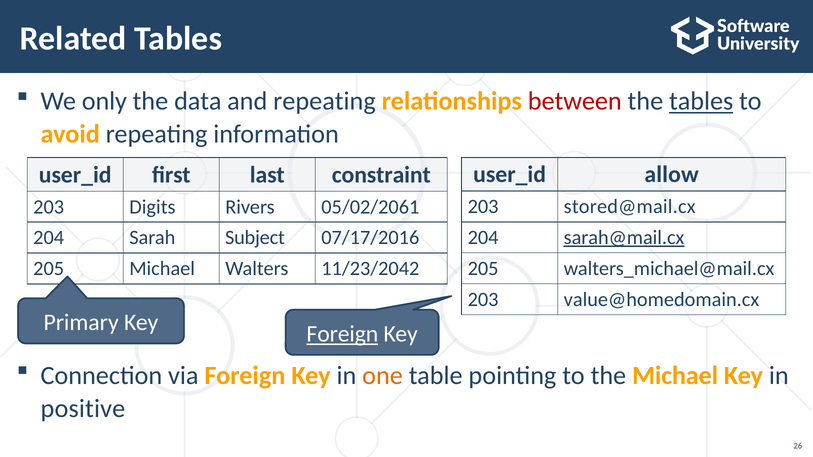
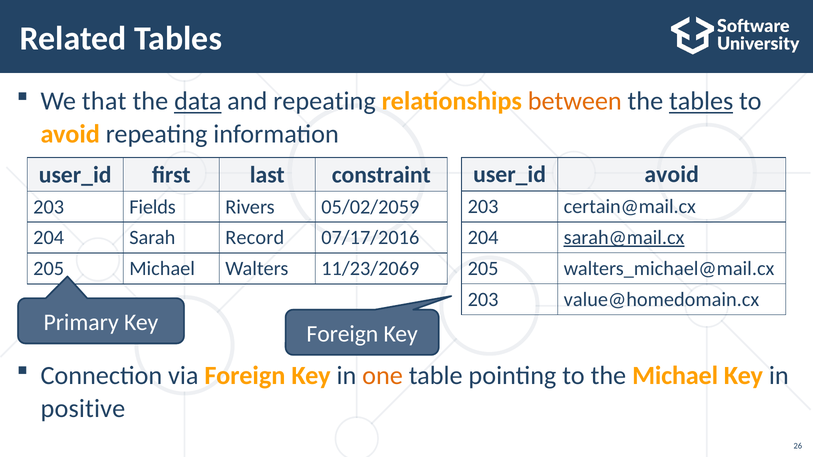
only: only -> that (104, 101)
data underline: none -> present (198, 101)
between colour: red -> orange (575, 101)
allow: allow -> avoid (672, 175)
stored@mail.cx: stored@mail.cx -> certain@mail.cx (630, 207)
Digits: Digits -> Fields (153, 207)
05/02/2061: 05/02/2061 -> 05/02/2059 (370, 207)
Subject: Subject -> Record (255, 238)
11/23/2042: 11/23/2042 -> 11/23/2069 (370, 269)
Foreign underline: present -> none (342, 334)
